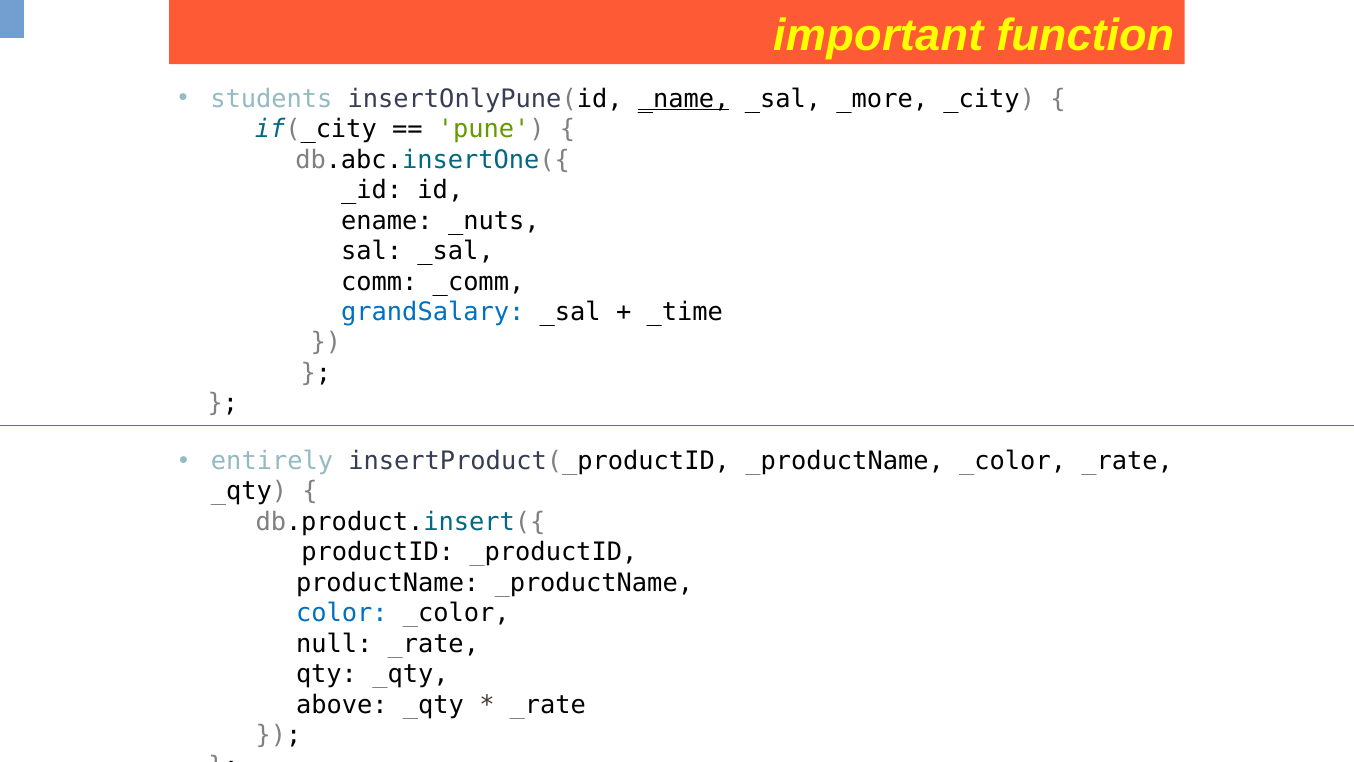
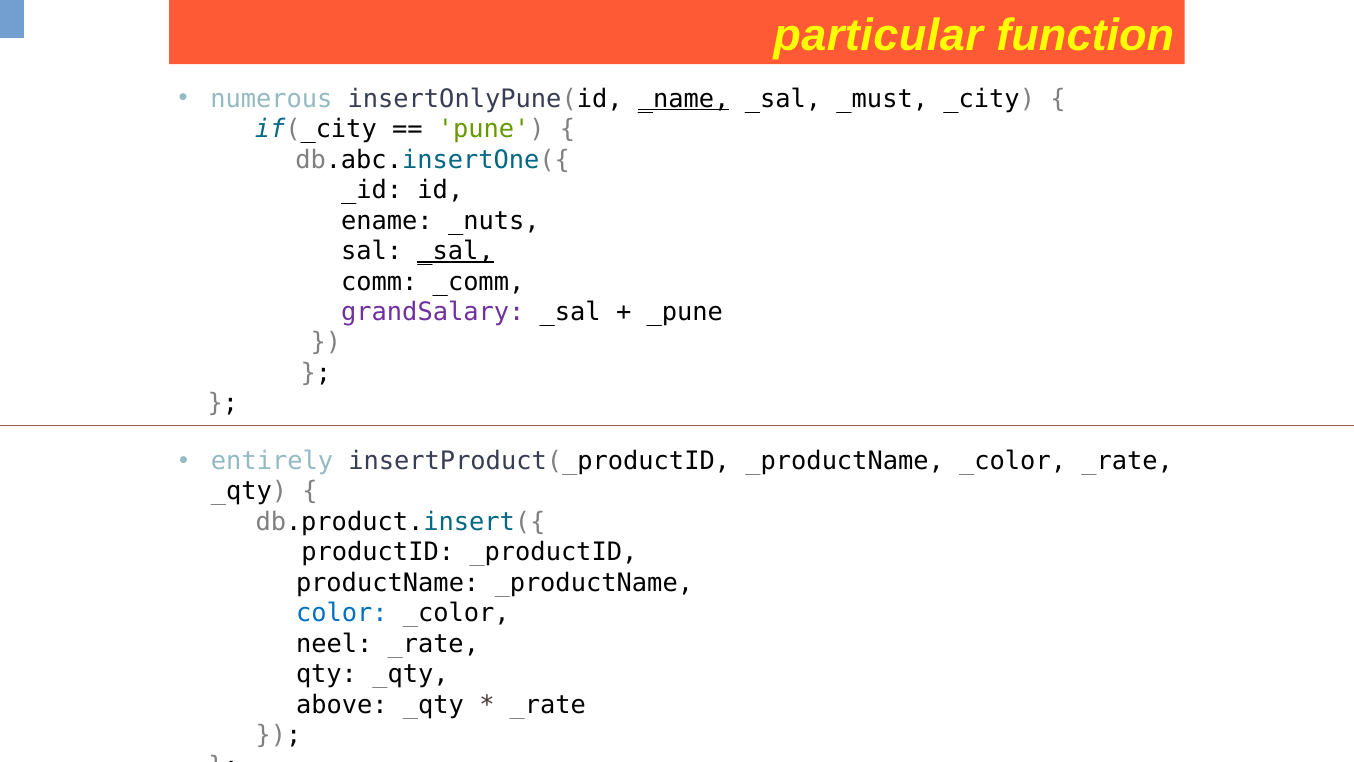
important: important -> particular (878, 35)
students: students -> numerous (271, 99)
_more: _more -> _must (882, 99)
_sal underline: none -> present (456, 251)
grandSalary colour: blue -> purple (433, 312)
_time: _time -> _pune (685, 312)
null: null -> neel (334, 644)
